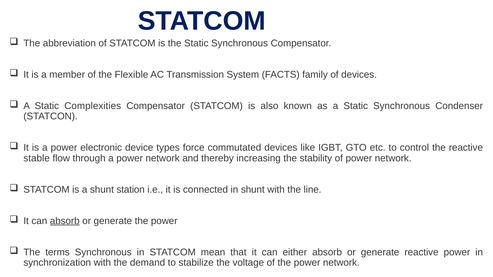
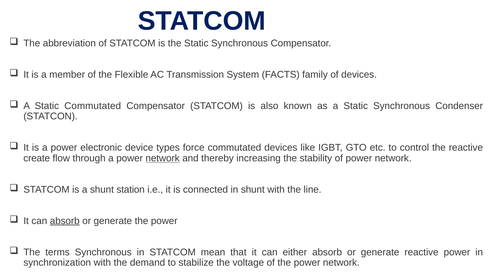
Static Complexities: Complexities -> Commutated (93, 106)
stable: stable -> create (37, 158)
network underline: none -> present (163, 158)
